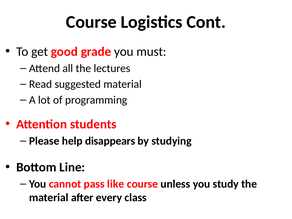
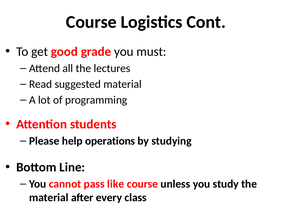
disappears: disappears -> operations (110, 141)
